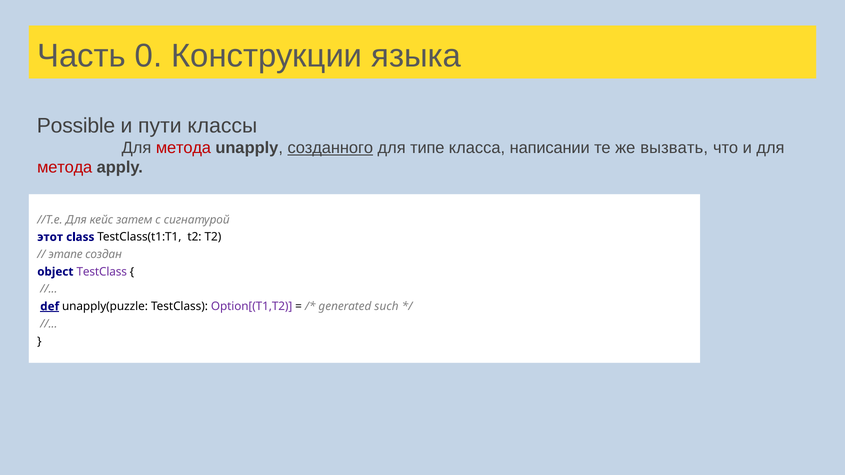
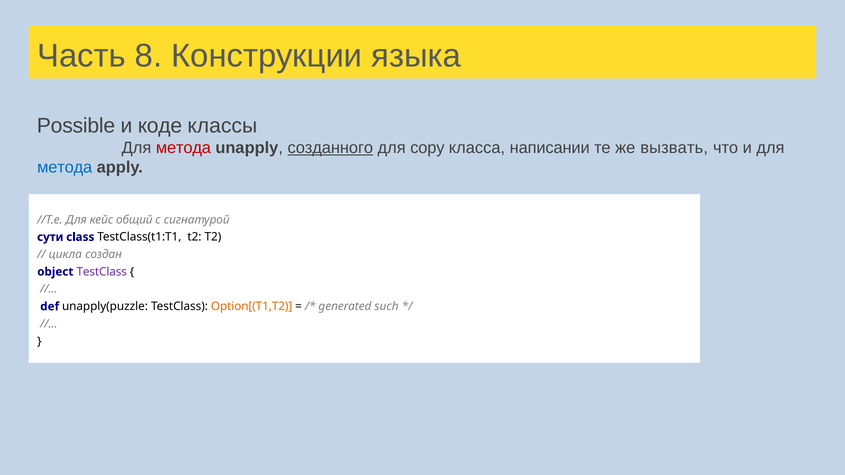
0: 0 -> 8 (149, 56)
пути: пути -> коде (160, 126)
типе: типе -> copy (427, 148)
метода colour: red -> blue (65, 168)
затем: затем -> общий (134, 220)
этот: этот -> сути (50, 237)
этапе: этапе -> цикла (65, 255)
def underline: present -> none (50, 307)
Option[(T1,T2 colour: purple -> orange (252, 307)
